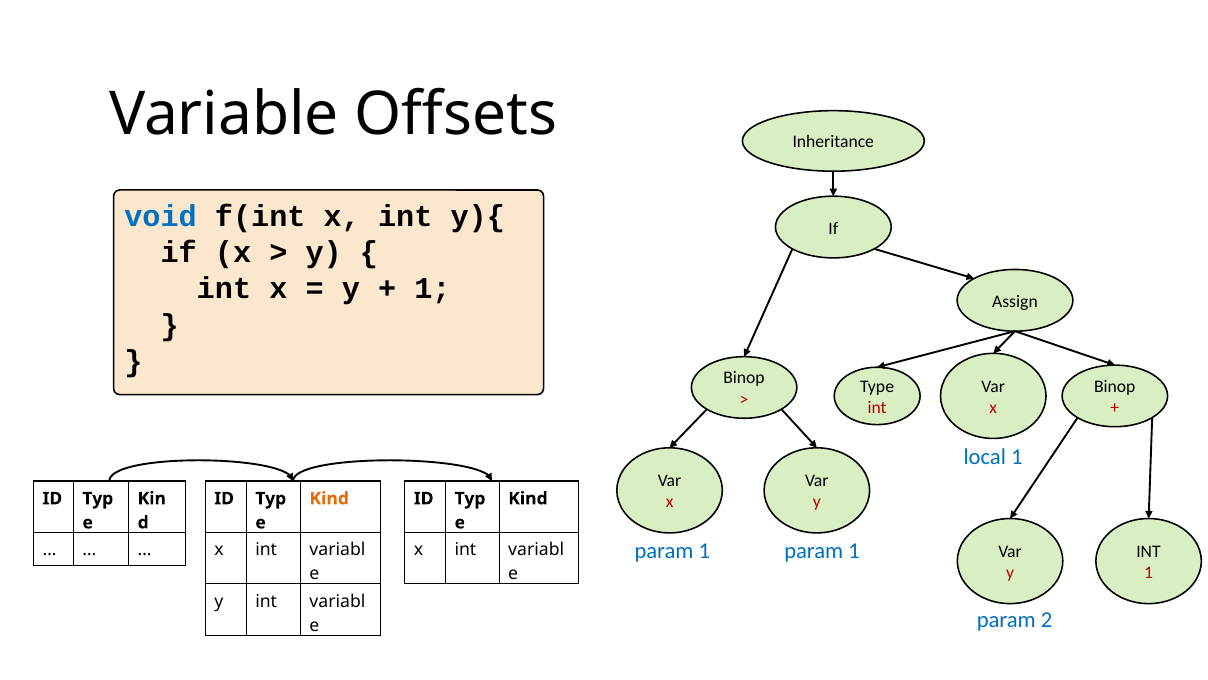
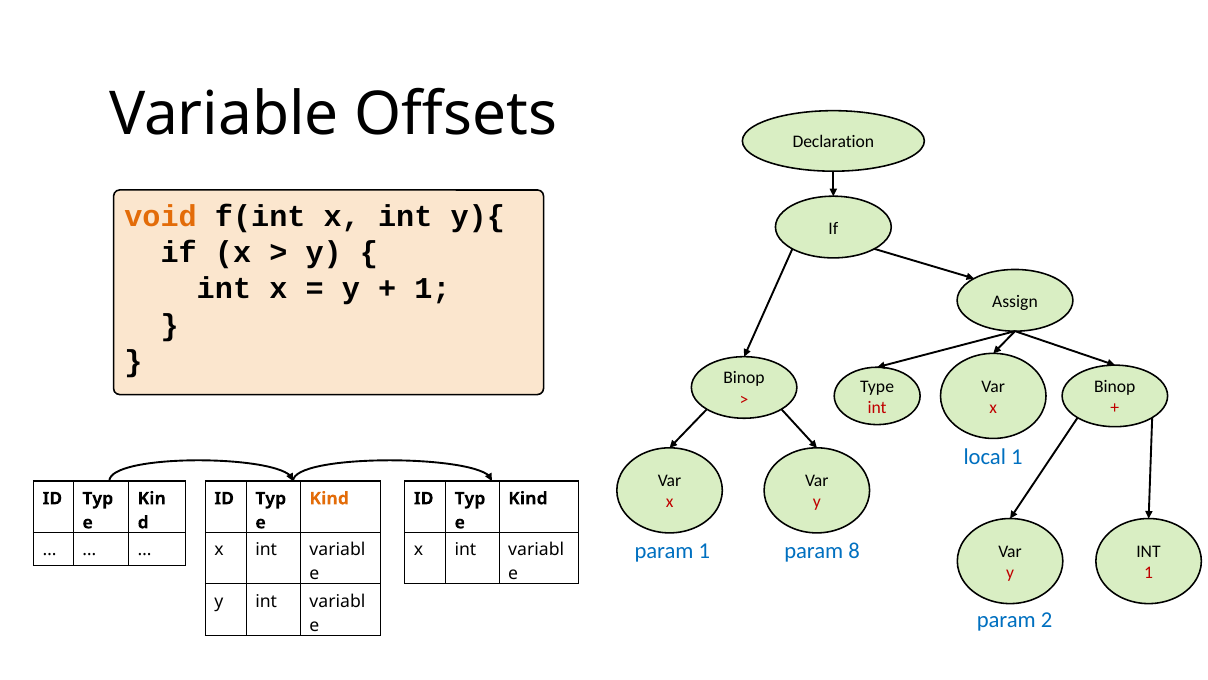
Inheritance: Inheritance -> Declaration (833, 142)
void colour: blue -> orange (161, 216)
1 param 1: 1 -> 8 (854, 550)
